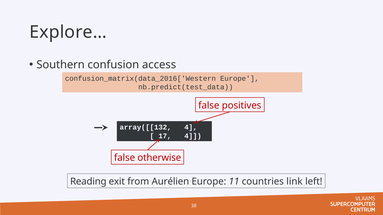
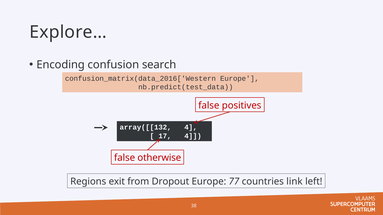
Southern: Southern -> Encoding (61, 65)
access: access -> search (159, 65)
Reading: Reading -> Regions (88, 182)
Aurélien: Aurélien -> Dropout (170, 182)
11: 11 -> 77 (234, 182)
